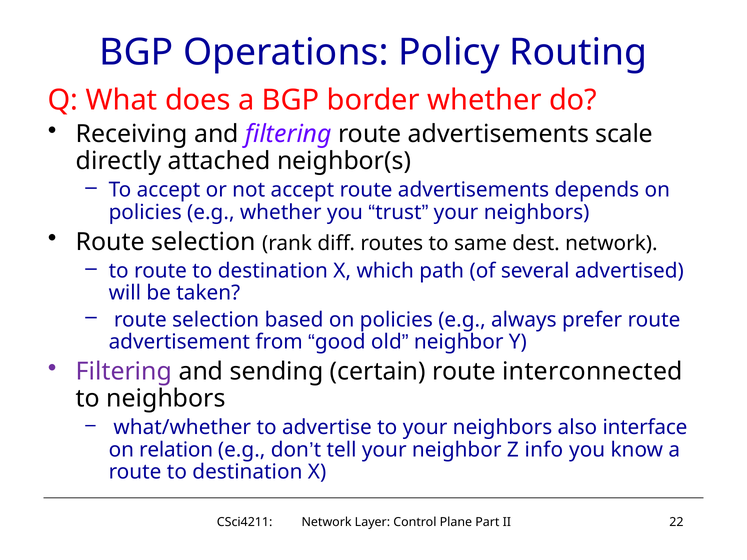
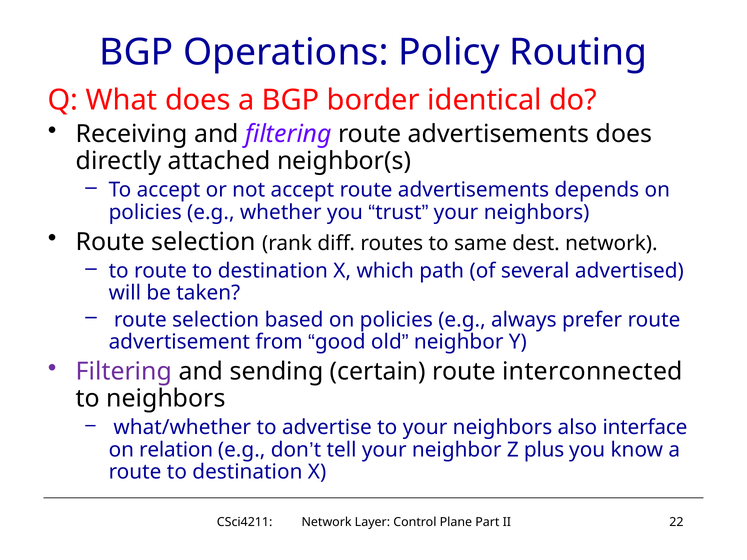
border whether: whether -> identical (485, 100)
advertisements scale: scale -> does (624, 134)
info: info -> plus (544, 450)
